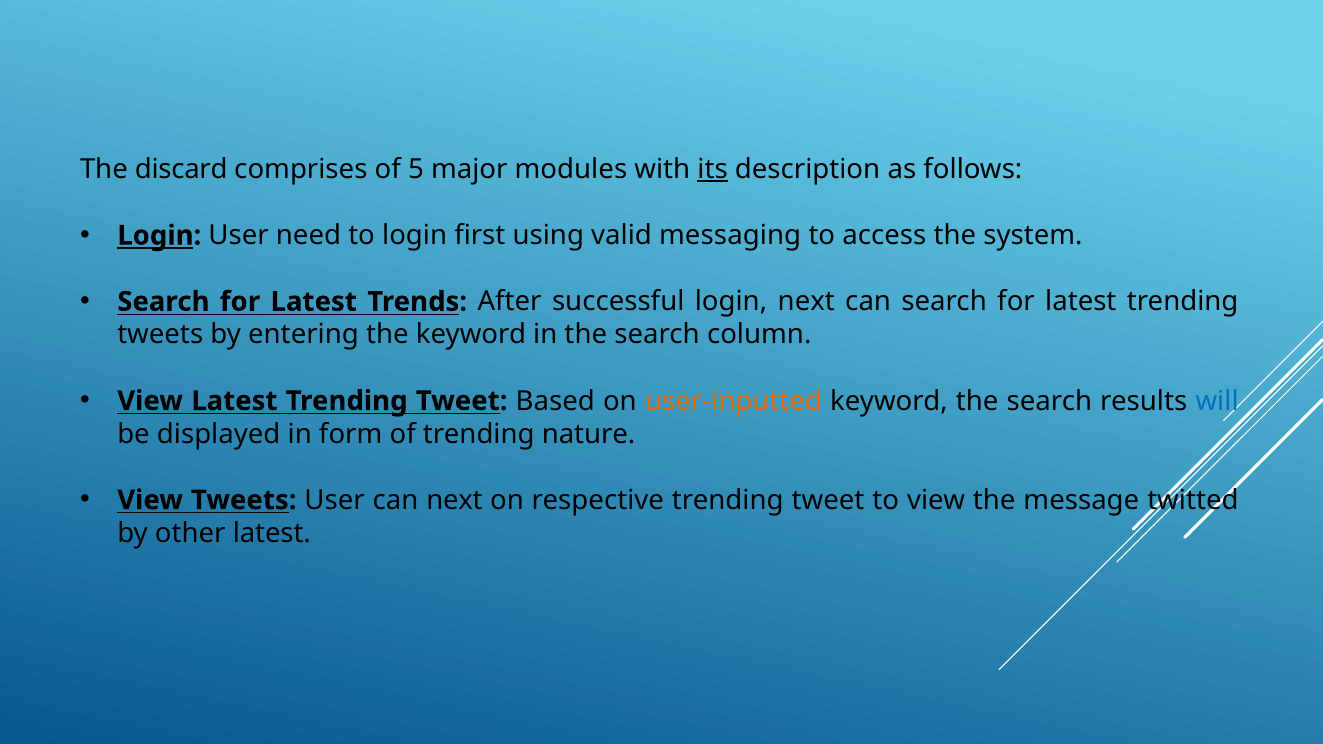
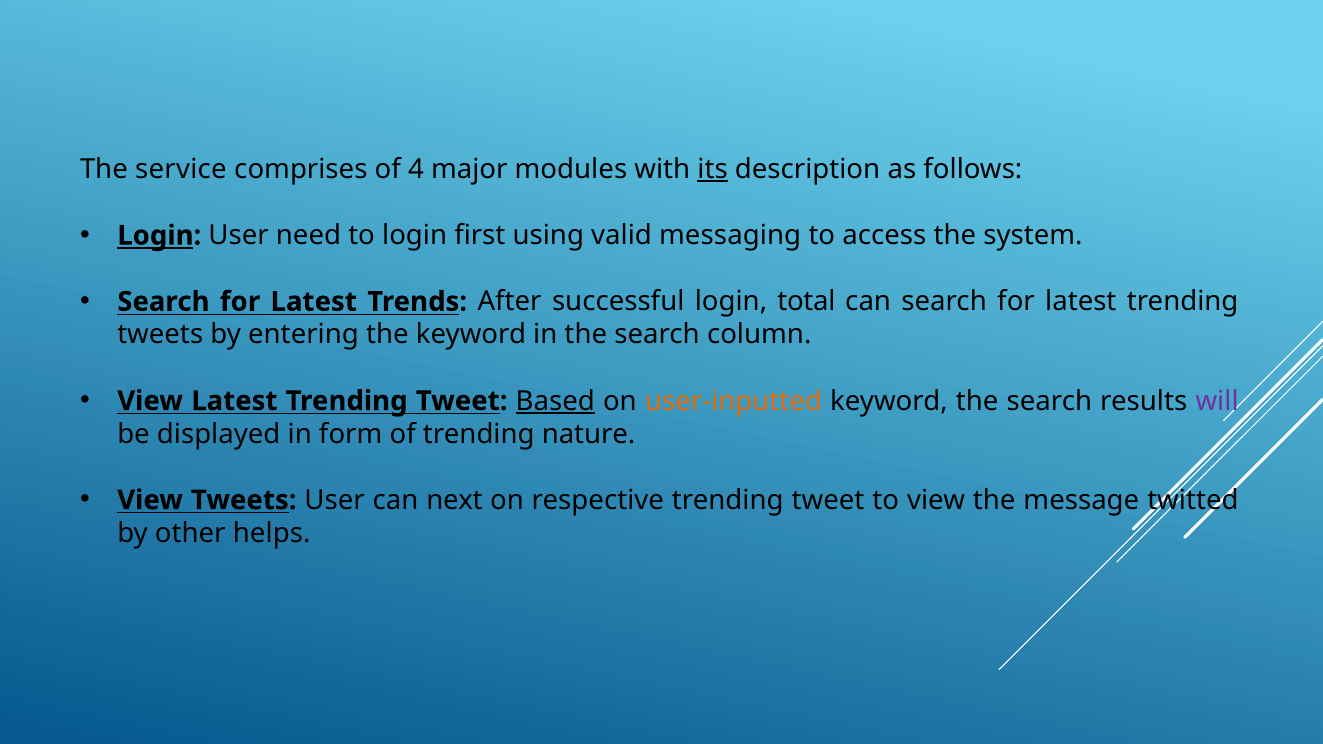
discard: discard -> service (181, 169)
5: 5 -> 4 (416, 169)
login next: next -> total (806, 302)
Based underline: none -> present (555, 401)
will colour: blue -> purple (1217, 401)
other latest: latest -> helps (272, 533)
